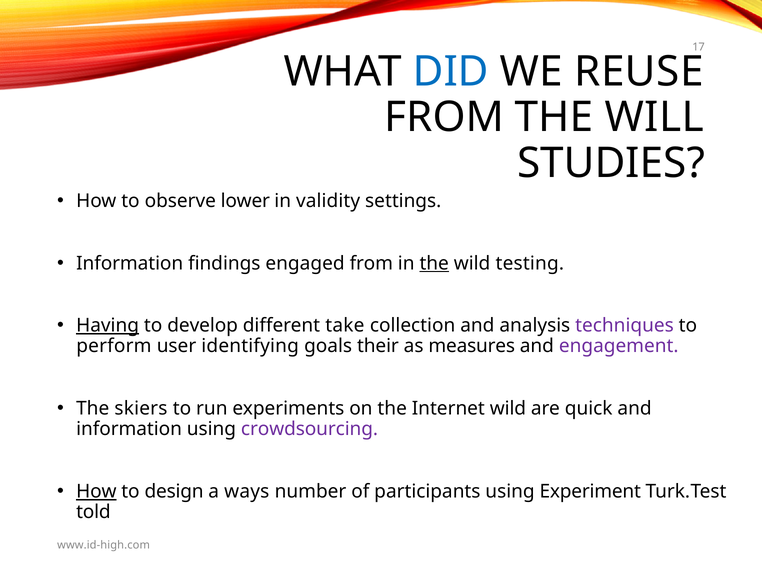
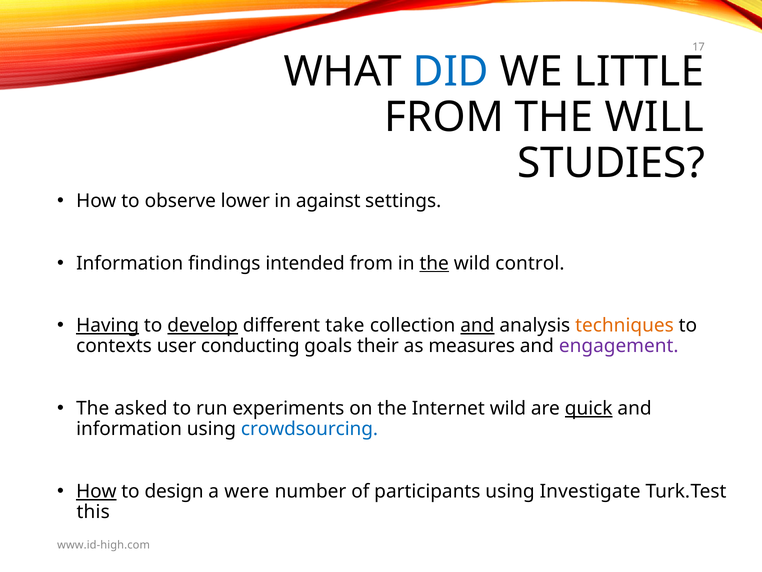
REUSE: REUSE -> LITTLE (639, 72)
validity: validity -> against (328, 201)
engaged: engaged -> intended (305, 263)
testing: testing -> control (530, 263)
develop underline: none -> present (203, 325)
and underline: none -> present (477, 325)
techniques colour: purple -> orange (624, 325)
perform: perform -> contexts (114, 346)
identifying: identifying -> conducting (250, 346)
skiers: skiers -> asked (141, 408)
quick underline: none -> present (589, 408)
crowdsourcing colour: purple -> blue (310, 429)
ways: ways -> were (247, 491)
Experiment: Experiment -> Investigate (590, 491)
told: told -> this (93, 512)
